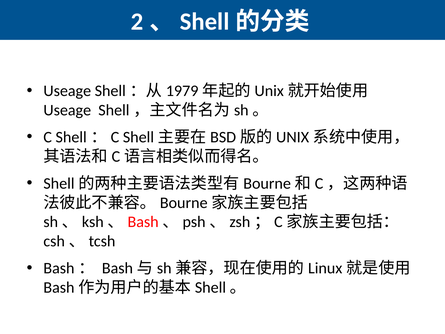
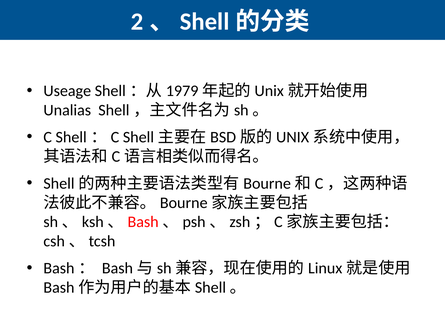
Useage: Useage -> Unalias (67, 110)
